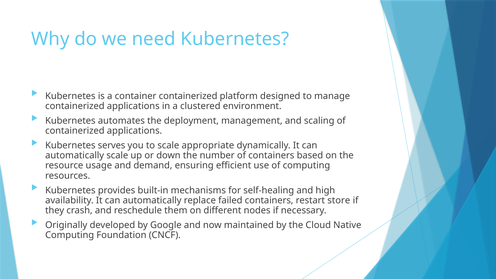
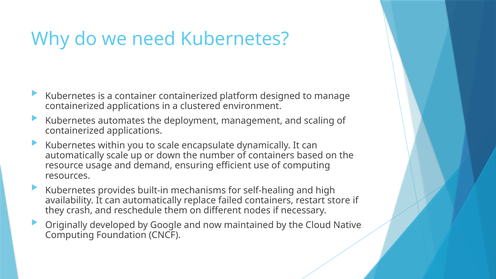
serves: serves -> within (112, 145)
appropriate: appropriate -> encapsulate (208, 145)
